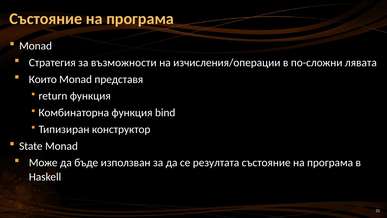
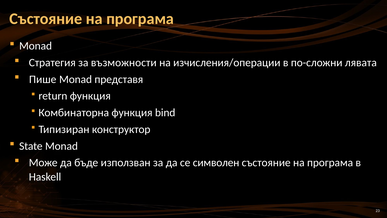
Които: Които -> Пише (43, 79)
резултата: резултата -> символен (216, 163)
